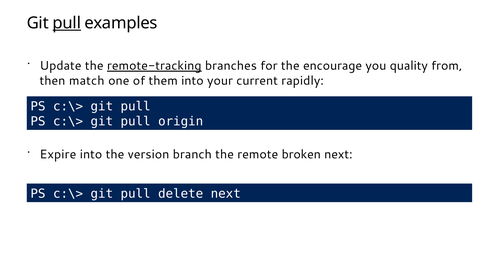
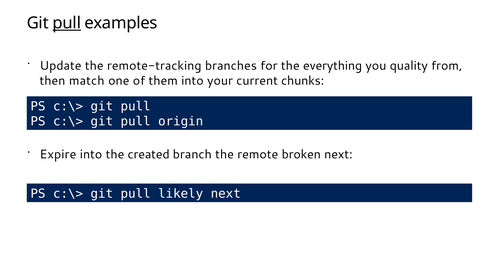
remote-tracking underline: present -> none (154, 66)
encourage: encourage -> everything (333, 66)
rapidly: rapidly -> chunks (303, 81)
version: version -> created (149, 155)
delete: delete -> likely (181, 194)
